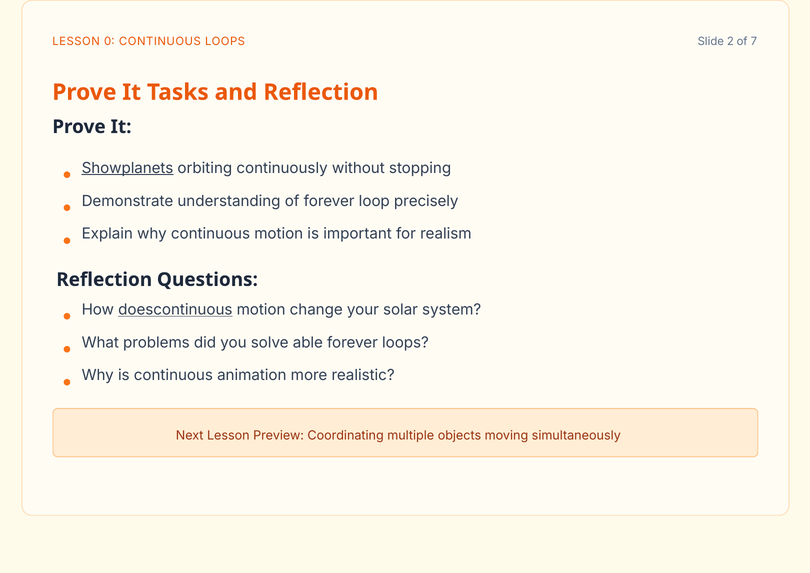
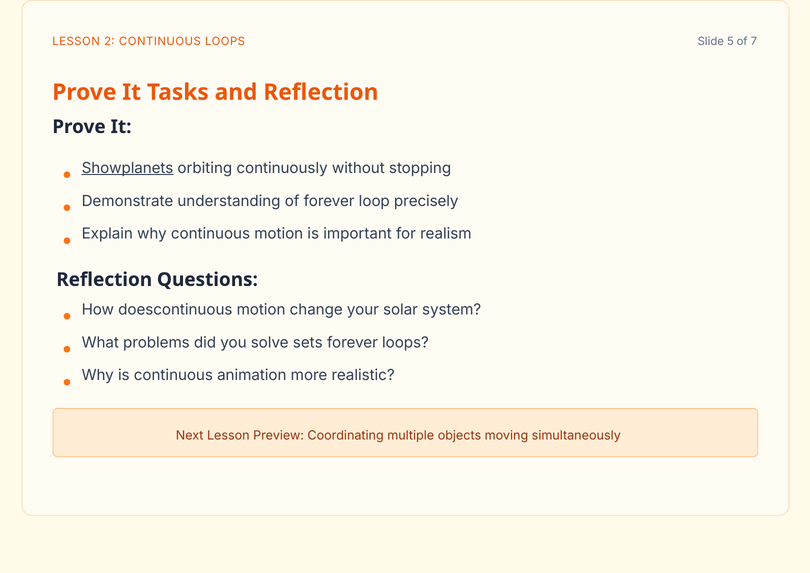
0: 0 -> 2 (109, 42)
2: 2 -> 5 (730, 42)
doescontinuous underline: present -> none (175, 309)
able: able -> sets (308, 343)
